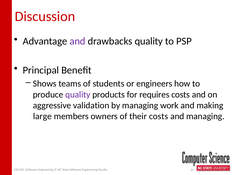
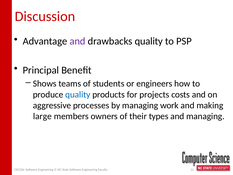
quality colour: purple -> blue (78, 94)
requires: requires -> projects (154, 94)
validation: validation -> processes (91, 105)
their costs: costs -> types (159, 116)
